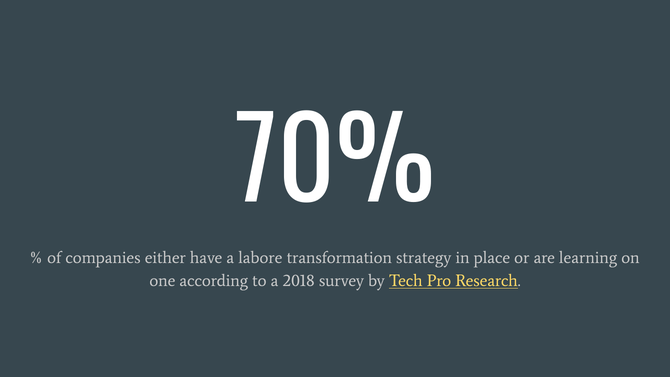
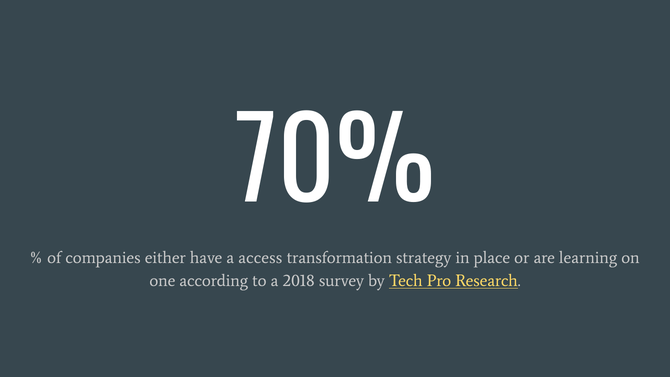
labore: labore -> access (260, 257)
